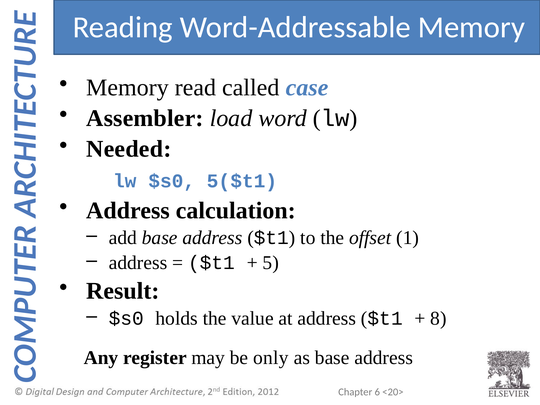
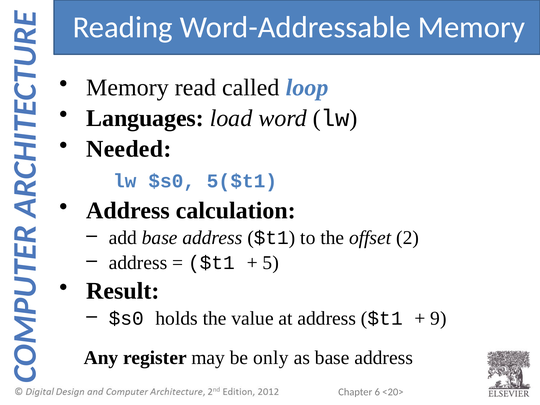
case: case -> loop (307, 87)
Assembler: Assembler -> Languages (145, 118)
1: 1 -> 2 (408, 238)
8: 8 -> 9 (438, 318)
